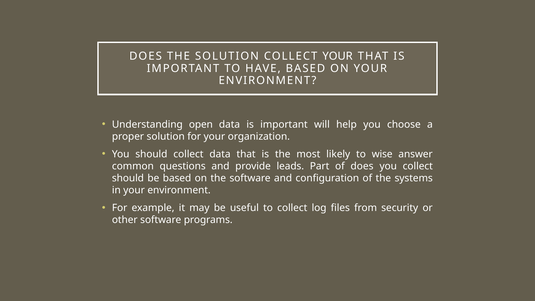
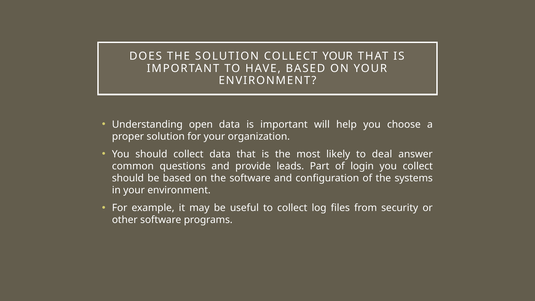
wise: wise -> deal (382, 154)
of does: does -> login (362, 166)
